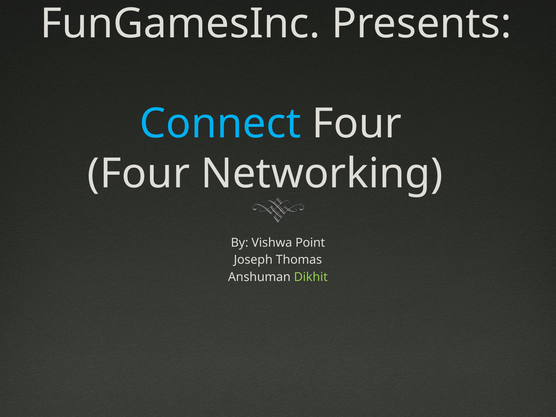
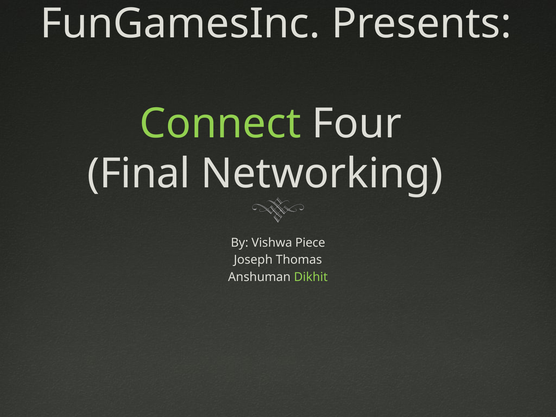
Connect colour: light blue -> light green (220, 124)
Four: Four -> Final (139, 174)
Point: Point -> Piece (310, 243)
